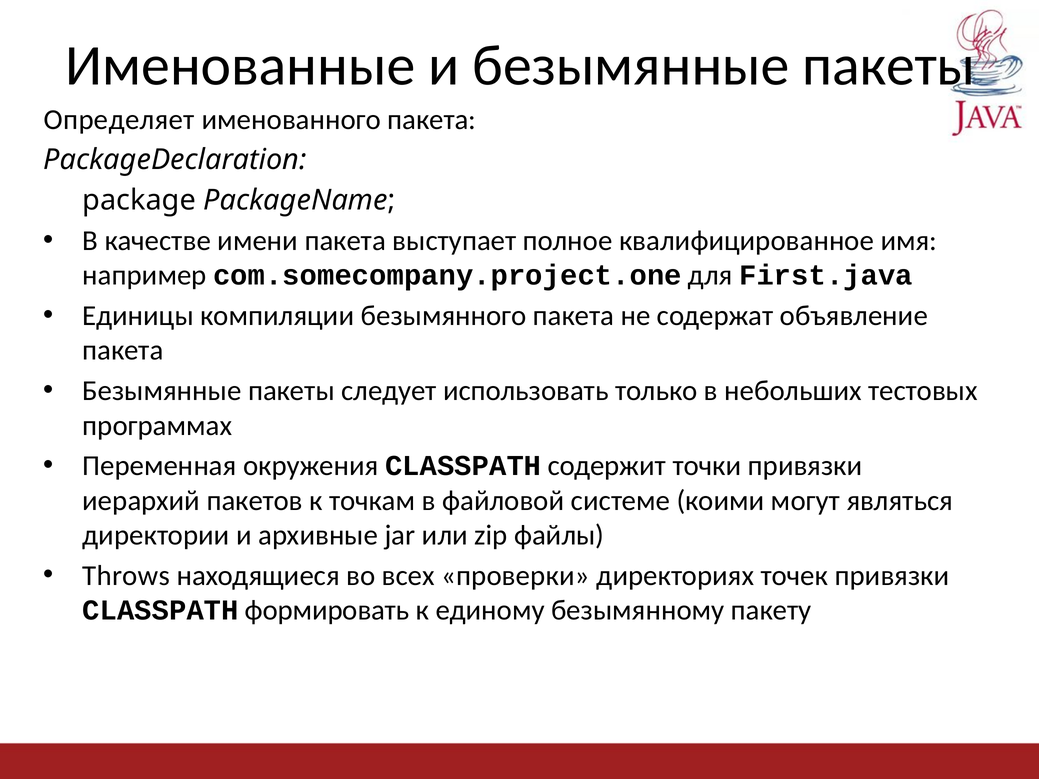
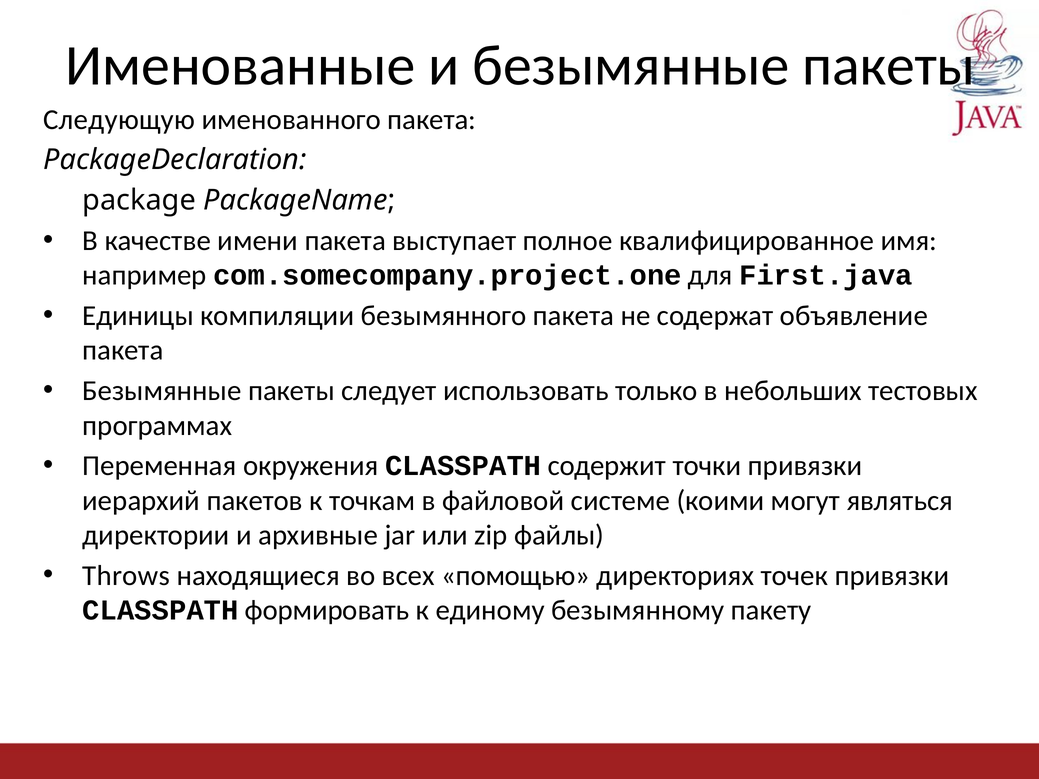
Определяет: Определяет -> Следующую (119, 120)
проверки: проверки -> помощью (516, 576)
